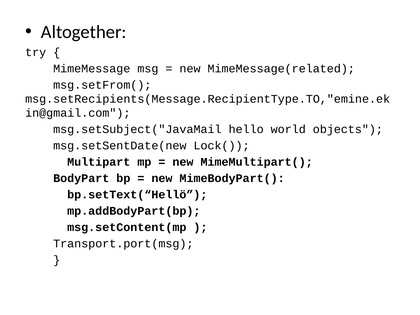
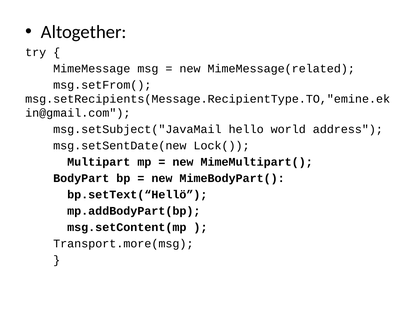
objects: objects -> address (348, 129)
Transport.port(msg: Transport.port(msg -> Transport.more(msg (123, 244)
